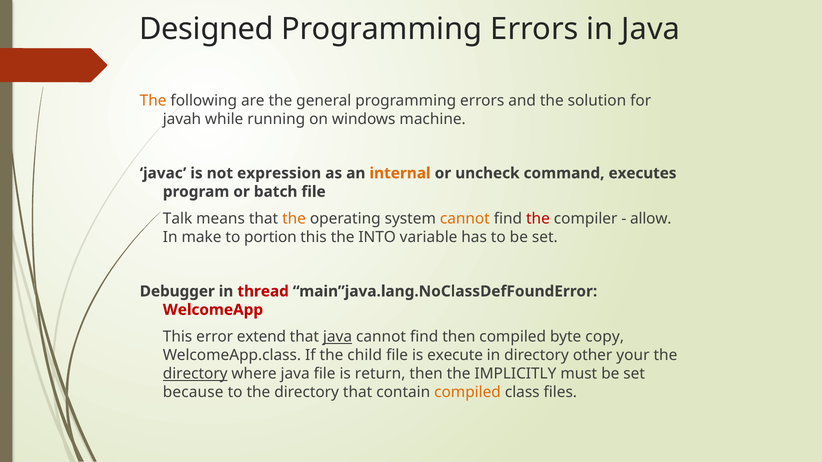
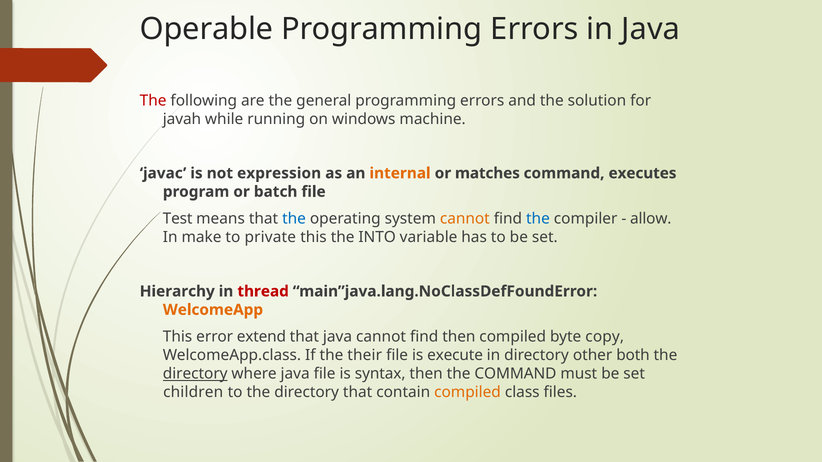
Designed: Designed -> Operable (206, 29)
The colour: orange -> red (153, 101)
uncheck: uncheck -> matches (487, 173)
Talk: Talk -> Test (178, 219)
the colour: orange -> blue (294, 219)
the colour: red -> blue (538, 219)
portion: portion -> private (270, 237)
Debugger: Debugger -> Hierarchy (177, 292)
WelcomeApp colour: red -> orange (213, 310)
java underline: present -> none (338, 337)
child: child -> their (365, 356)
your: your -> both (633, 356)
return: return -> syntax (380, 374)
the IMPLICITLY: IMPLICITLY -> COMMAND (515, 374)
because: because -> children (193, 393)
